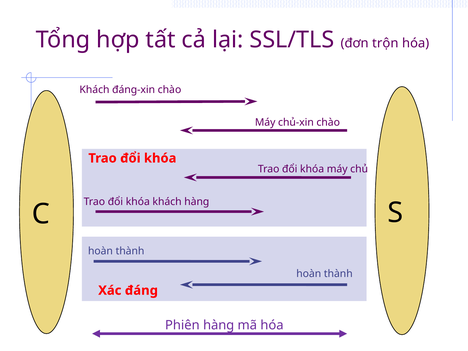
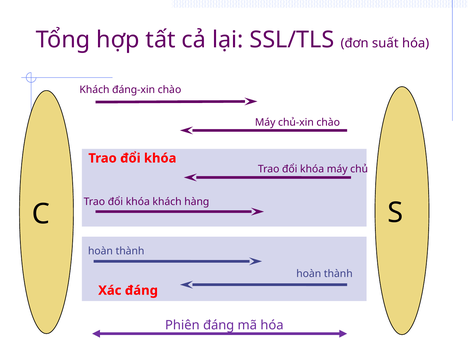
trộn: trộn -> suất (385, 43)
Phiên hàng: hàng -> đáng (219, 325)
